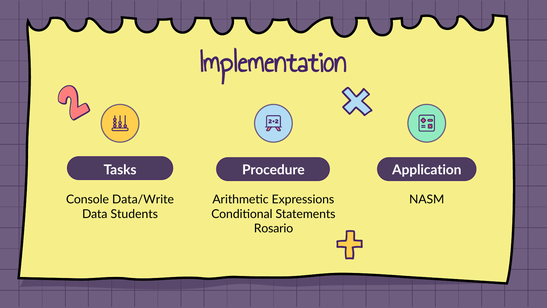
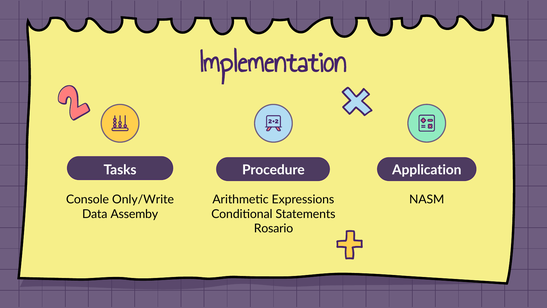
Data/Write: Data/Write -> Only/Write (143, 199)
Students: Students -> Assemby (134, 214)
